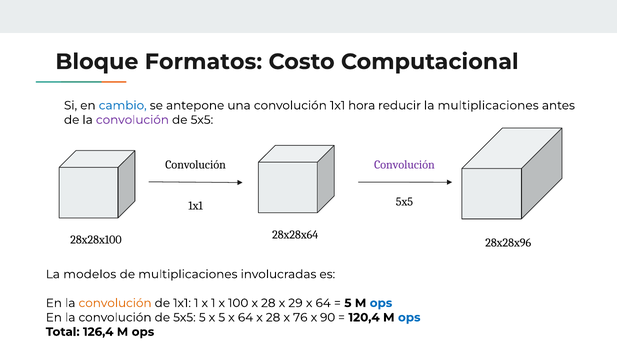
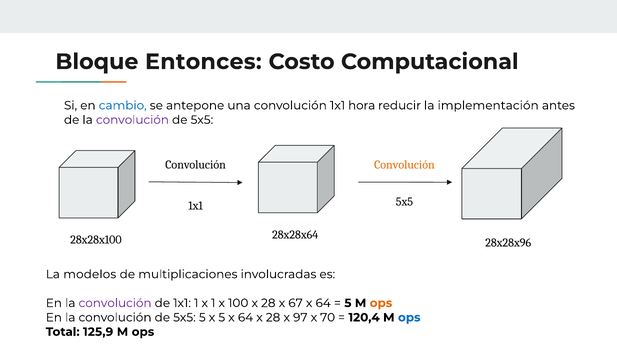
Formatos: Formatos -> Entonces (203, 62)
la multiplicaciones: multiplicaciones -> implementación (488, 105)
Convolución colour: purple -> orange (404, 165)
convolución colour: orange -> purple (115, 303)
29: 29 -> 67 (296, 303)
ops colour: blue -> orange (381, 303)
76: 76 -> 97 (300, 318)
90: 90 -> 70 (328, 318)
126,4: 126,4 -> 125,9 (98, 332)
